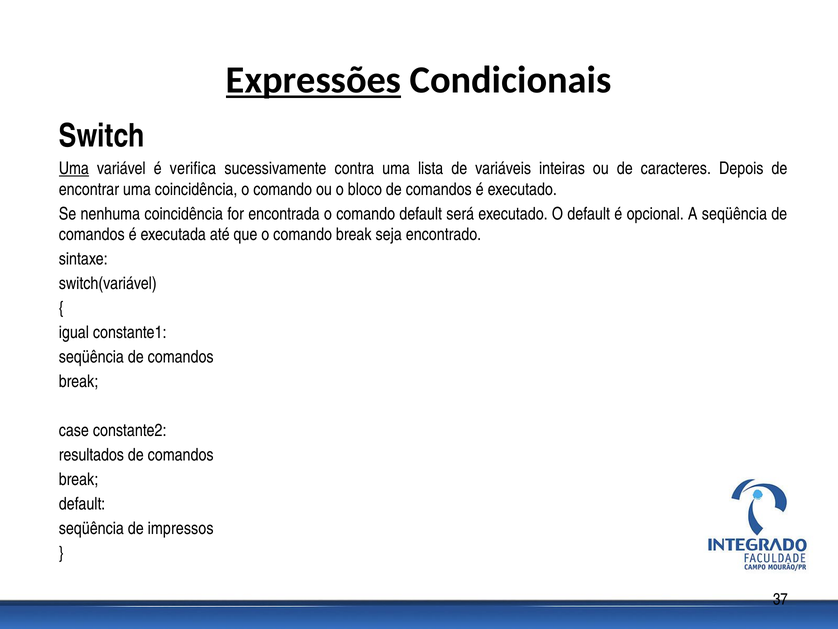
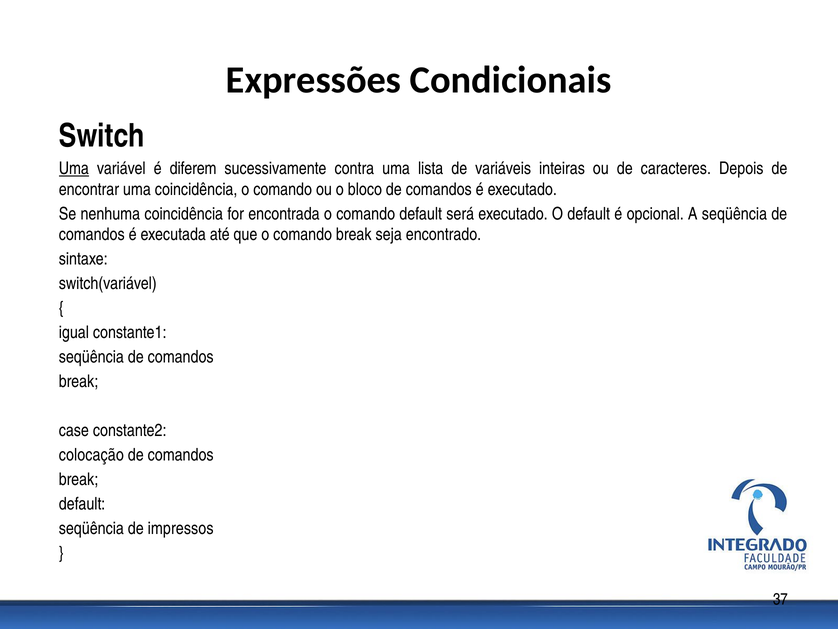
Expressões underline: present -> none (314, 80)
verifica: verifica -> diferem (193, 168)
resultados: resultados -> colocação (91, 455)
